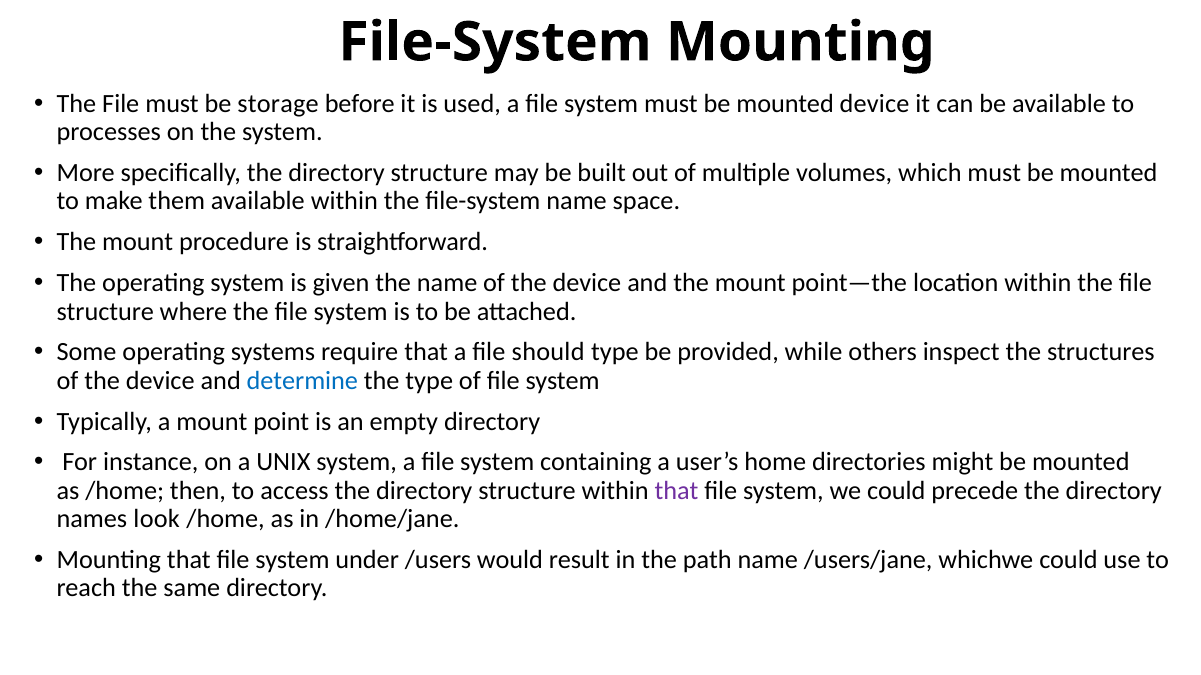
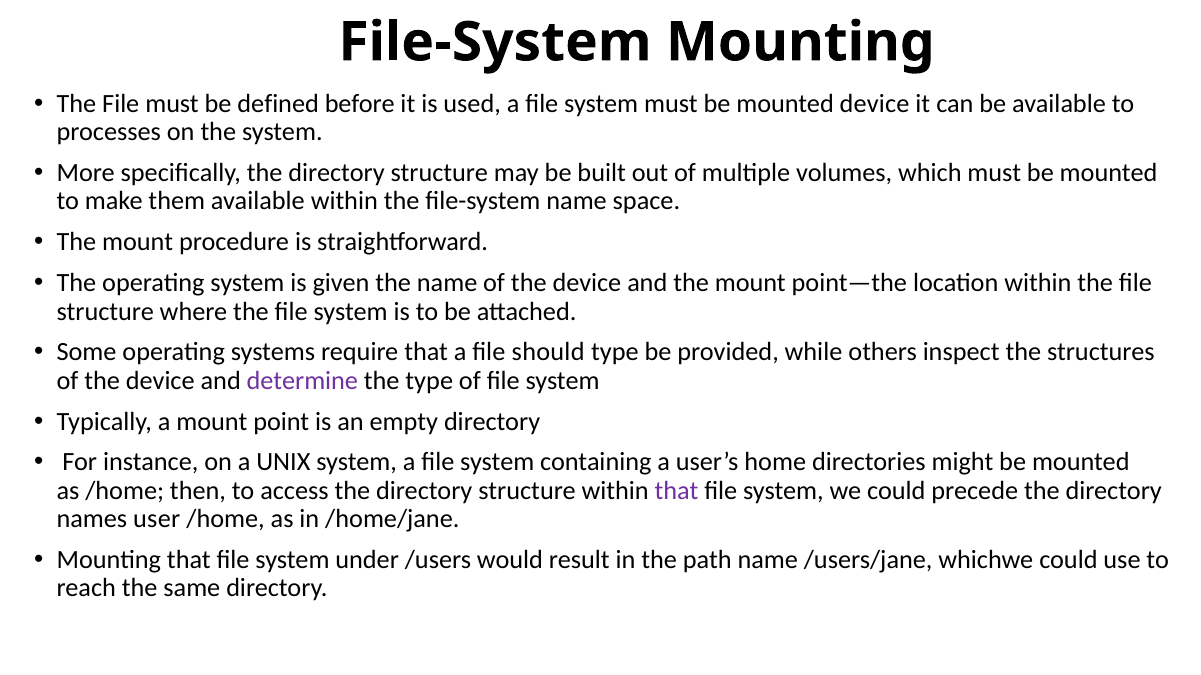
storage: storage -> defined (278, 104)
determine colour: blue -> purple (302, 381)
look: look -> user (157, 519)
